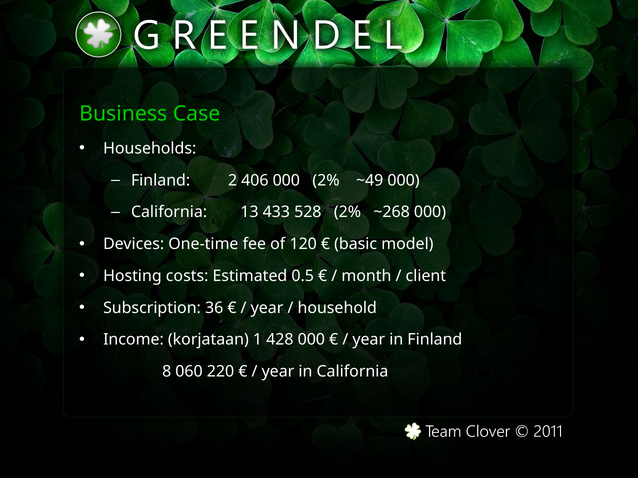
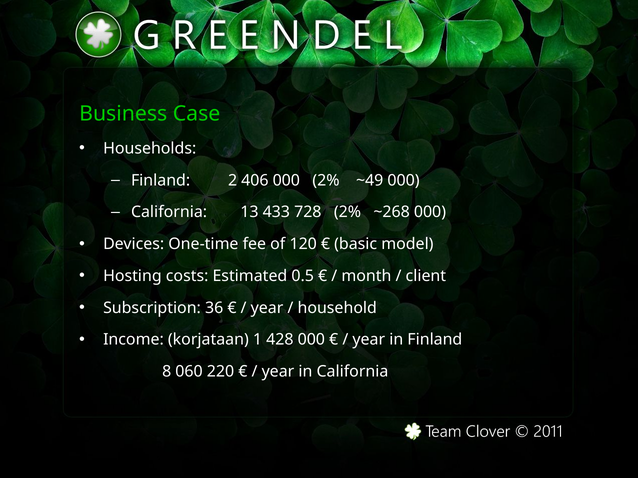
528: 528 -> 728 (308, 212)
